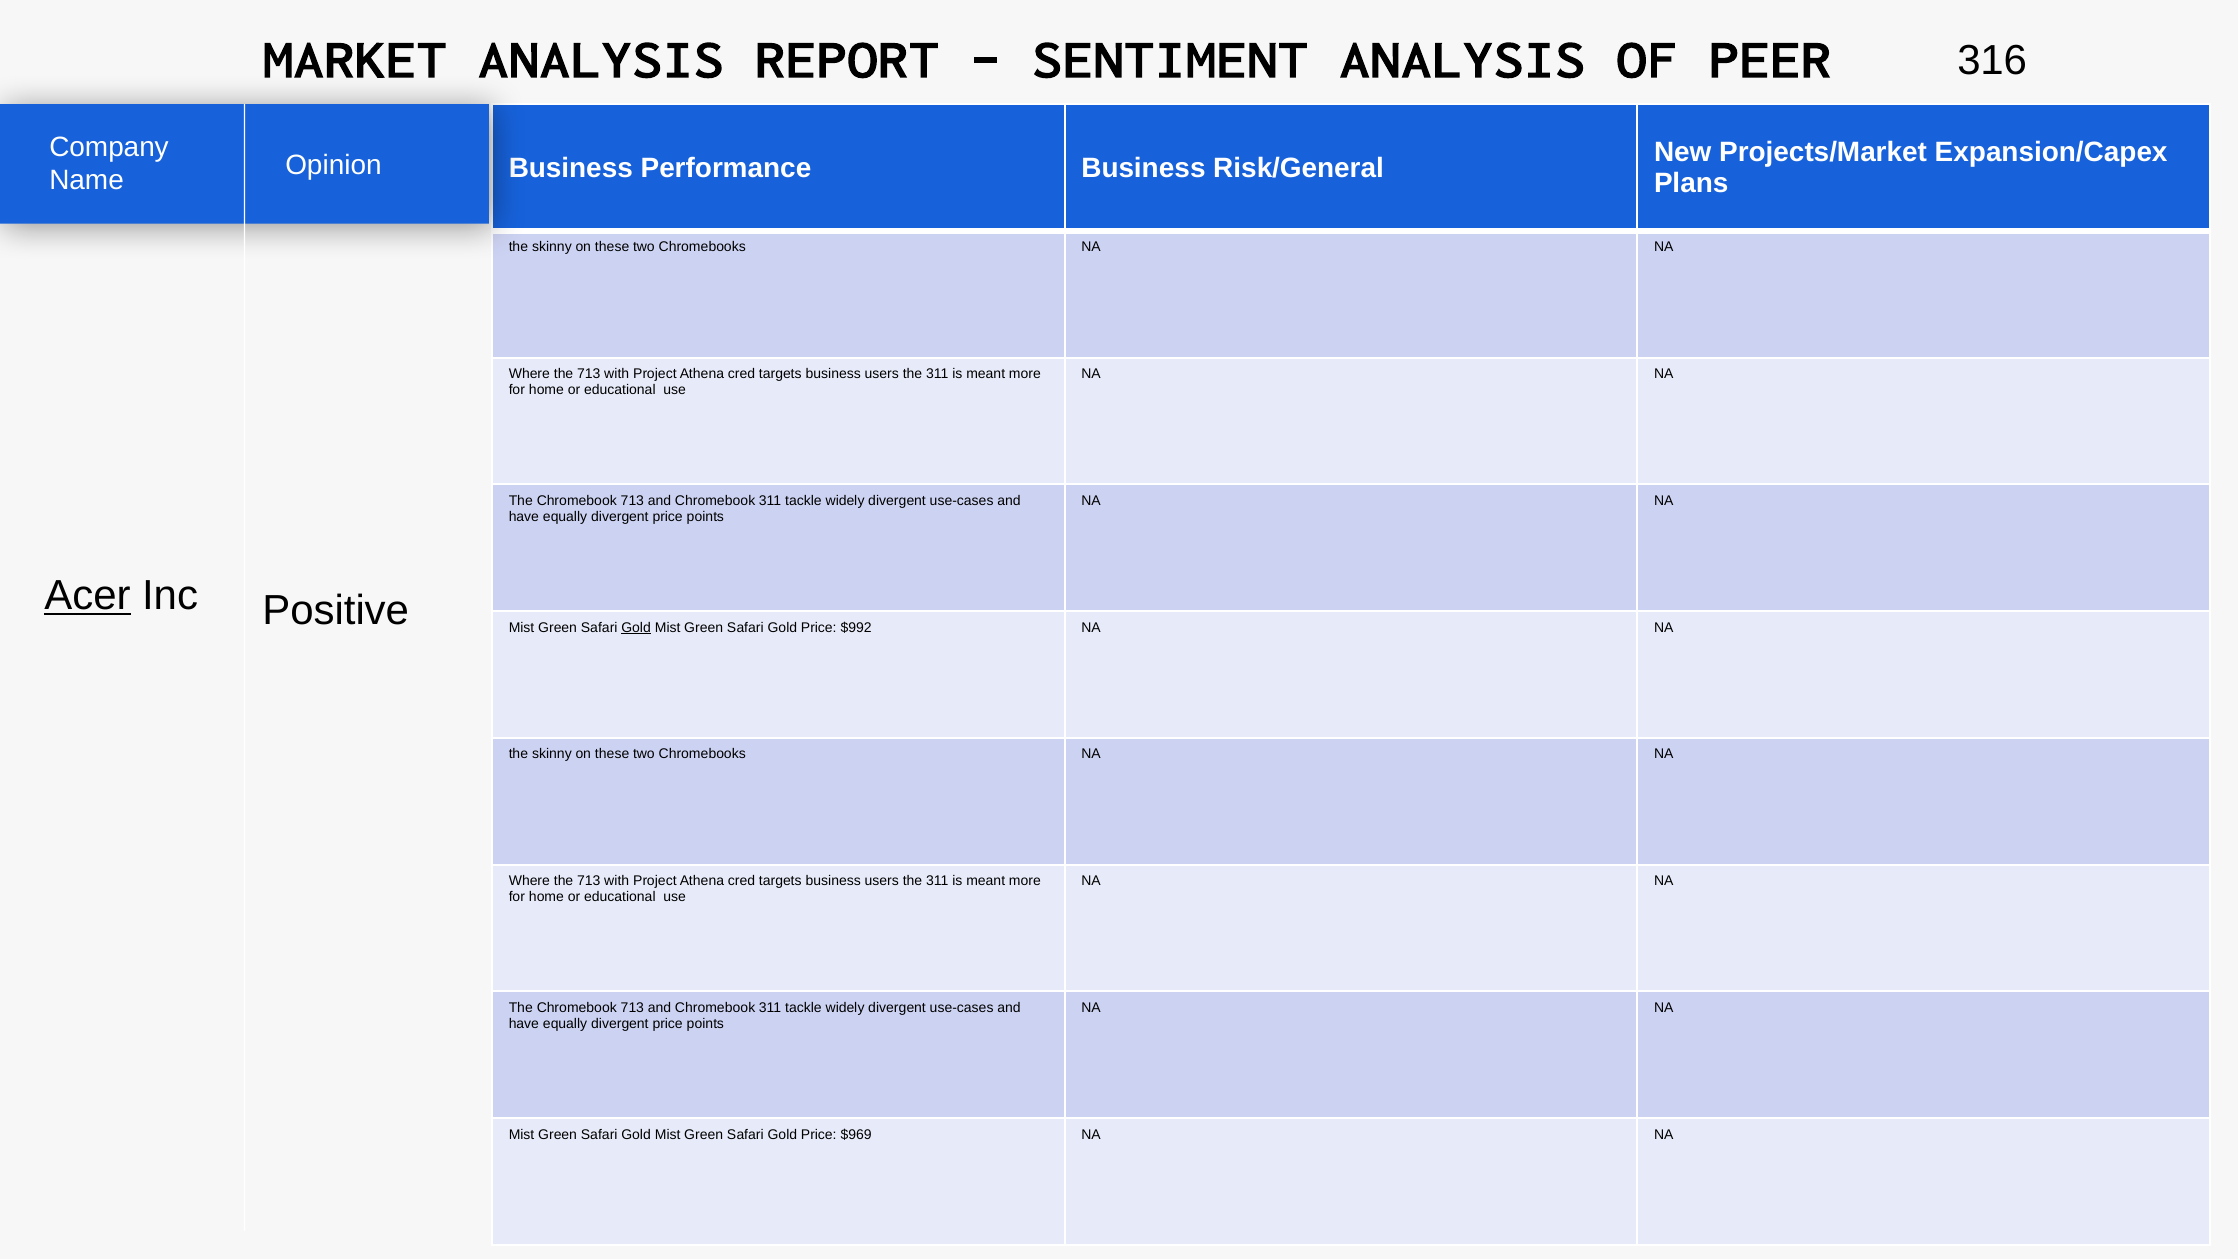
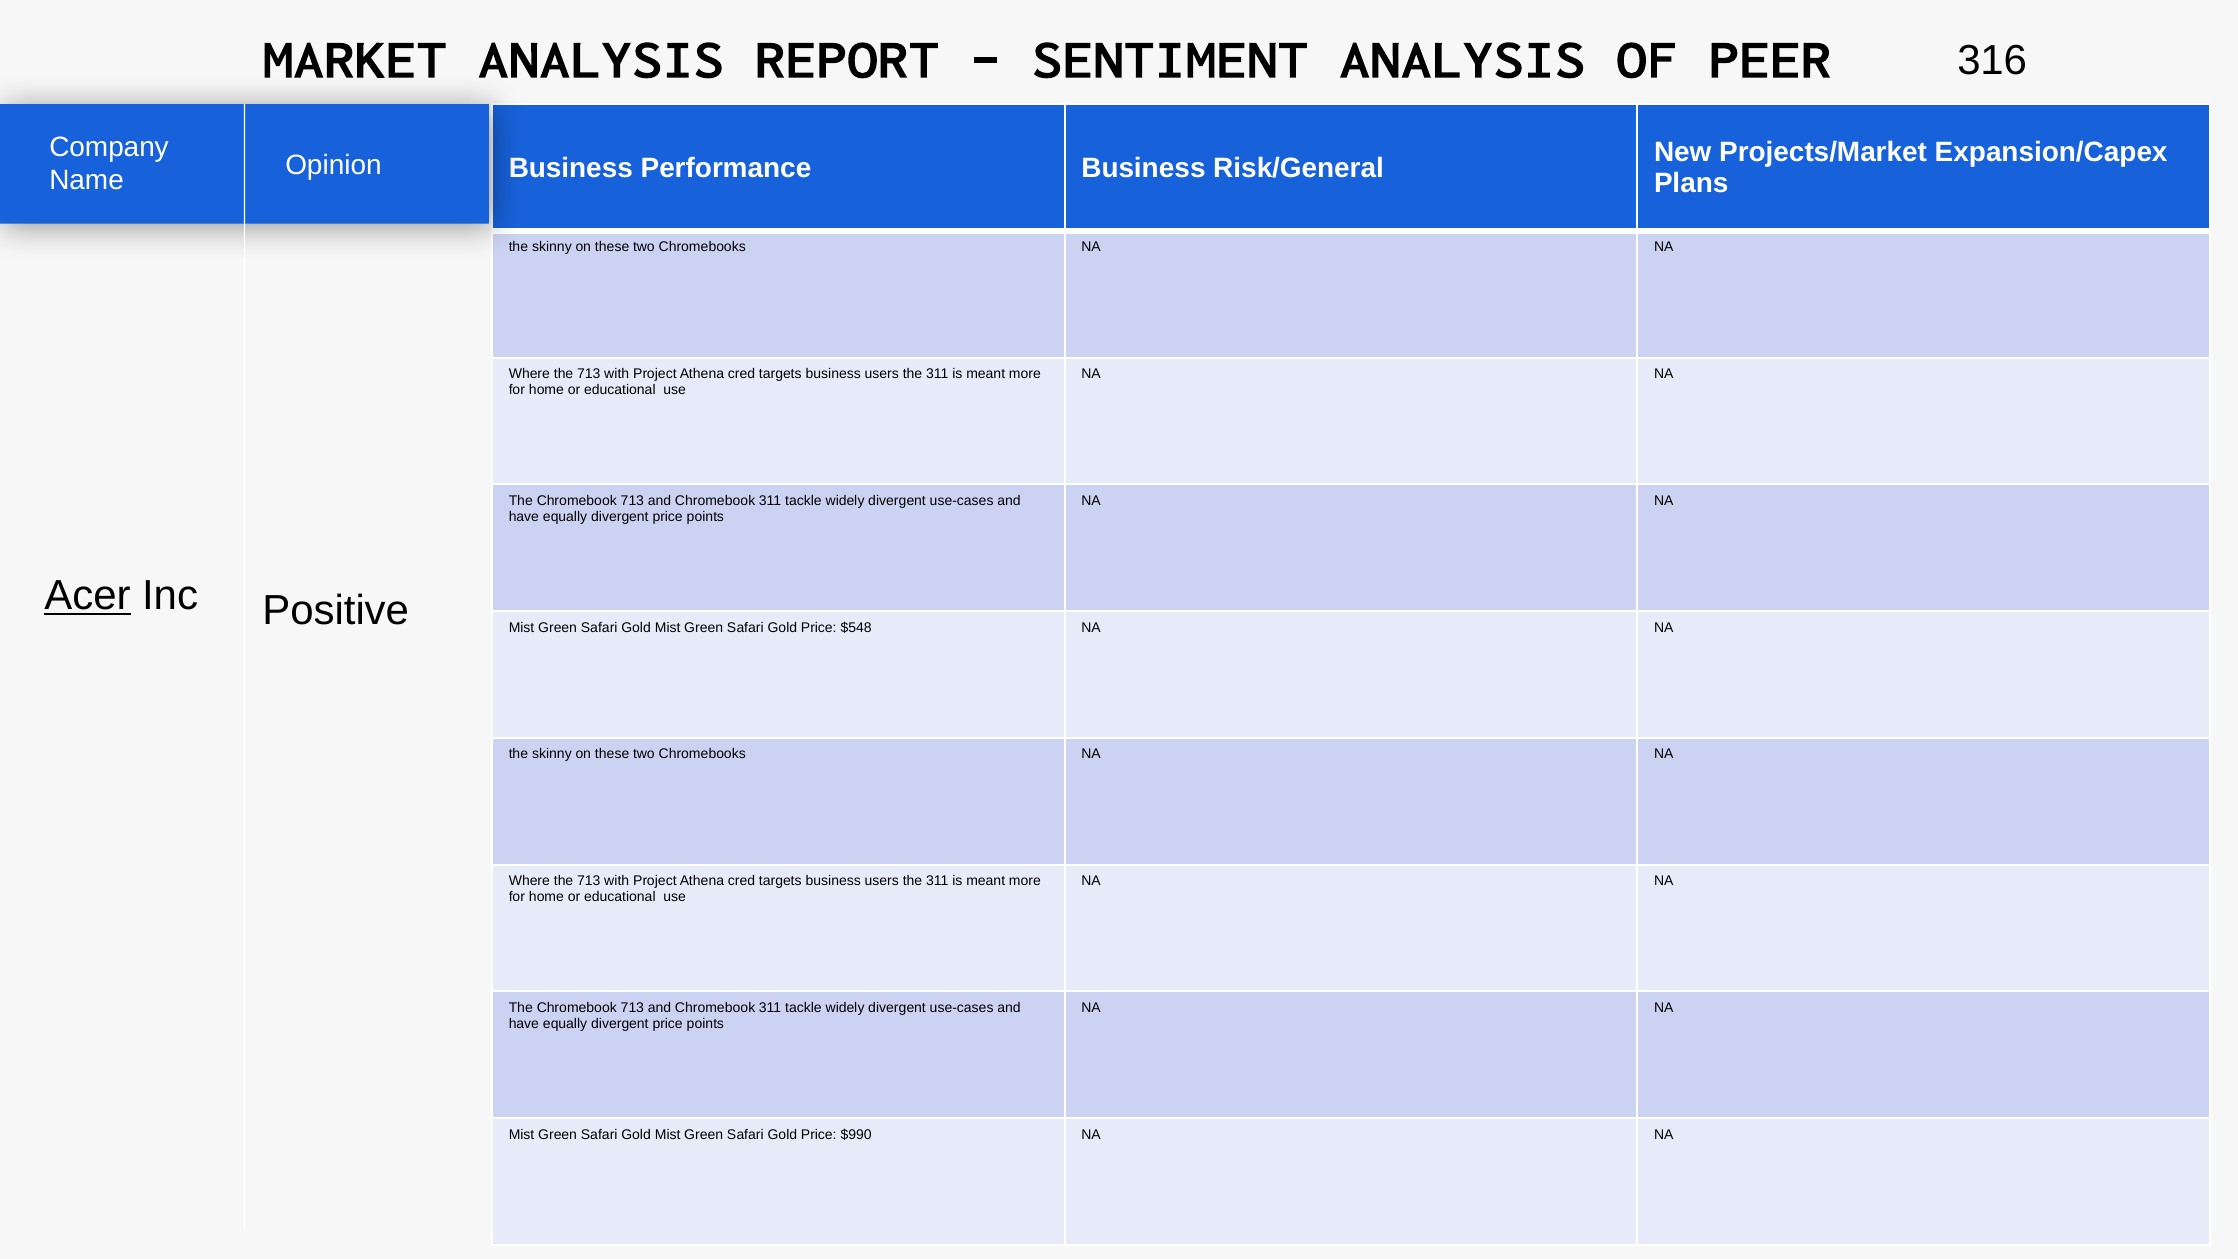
Gold underline: present -> none (636, 627)
$992: $992 -> $548 (856, 627)
$969: $969 -> $990 (856, 1134)
